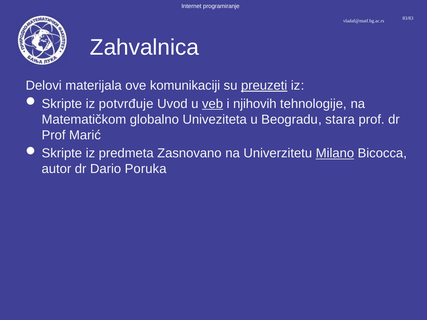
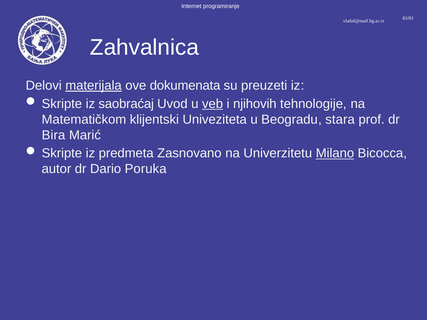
materijala underline: none -> present (94, 86)
komunikaciji: komunikaciji -> dokumenata (185, 86)
preuzeti underline: present -> none (264, 86)
potvrđuje: potvrđuje -> saobraćaj (126, 104)
globalno: globalno -> klijentski (154, 120)
Prof: Prof -> Bira (53, 135)
